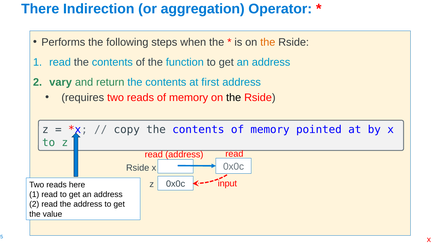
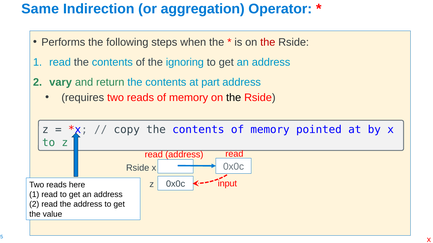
There: There -> Same (40, 9)
the colour: orange -> red (268, 42)
function: function -> ignoring (185, 62)
first: first -> part (210, 83)
